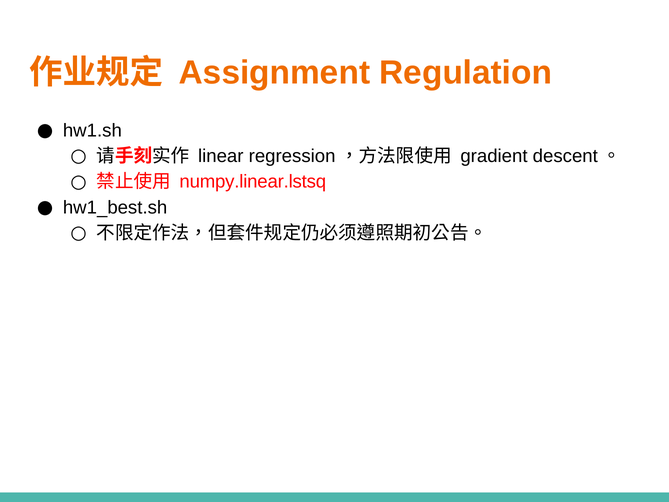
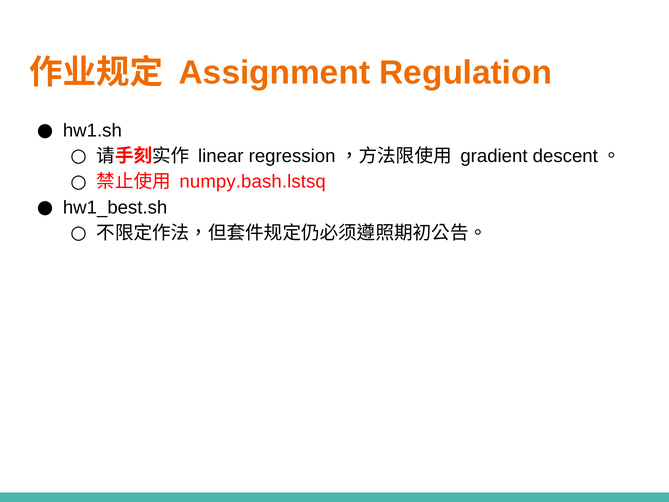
numpy.linear.lstsq: numpy.linear.lstsq -> numpy.bash.lstsq (253, 182)
